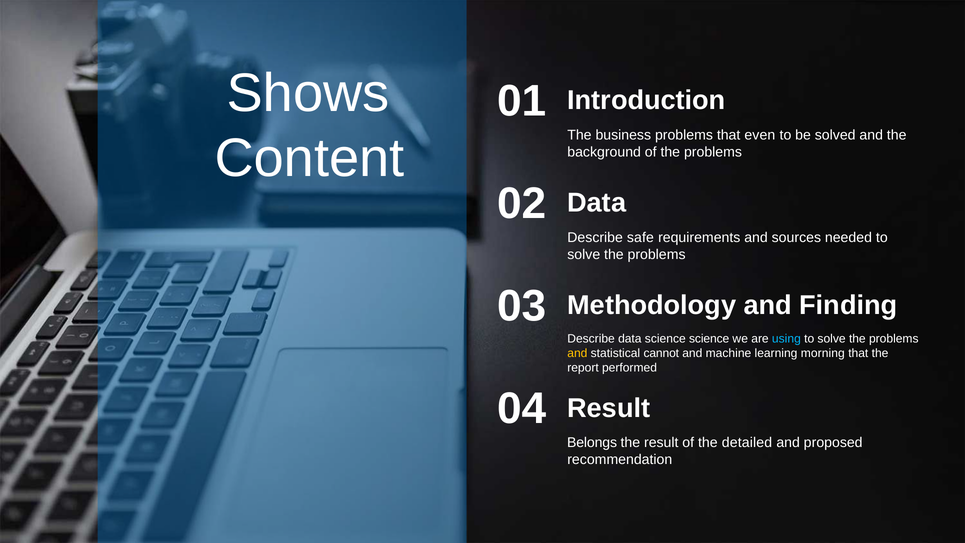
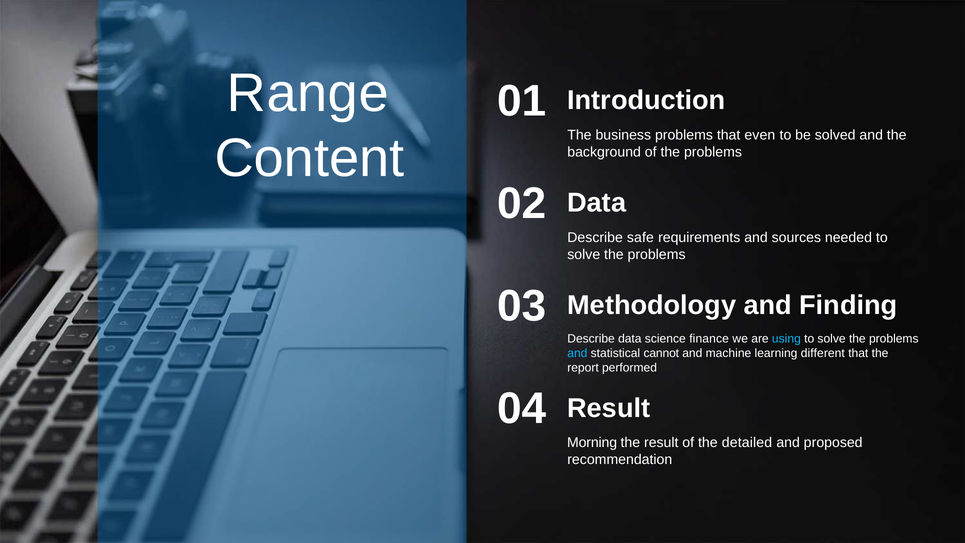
Shows: Shows -> Range (308, 93)
science science: science -> finance (709, 339)
and colour: yellow -> light blue (577, 353)
morning: morning -> different (823, 353)
Belongs: Belongs -> Morning (592, 443)
